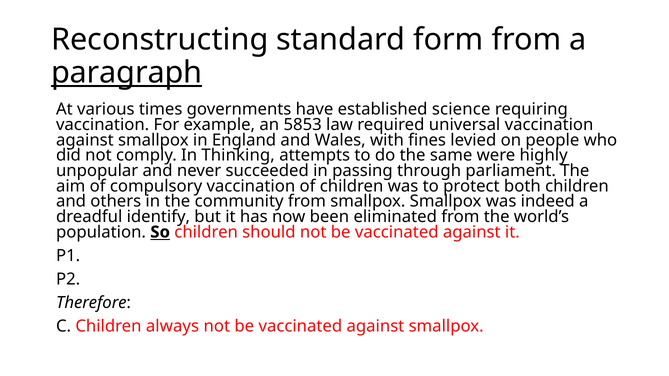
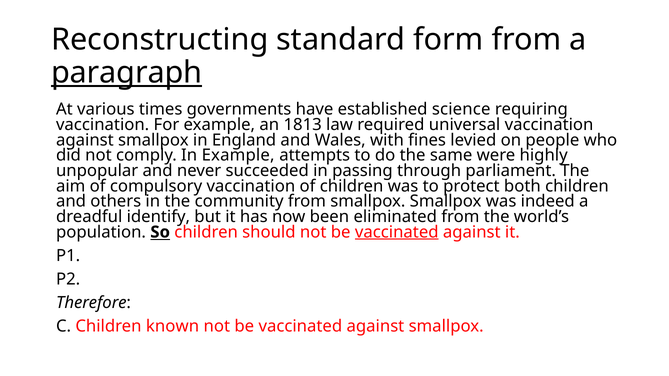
5853: 5853 -> 1813 (303, 125)
In Thinking: Thinking -> Example (238, 155)
vaccinated underline: none -> present (397, 232)
always: always -> known (173, 326)
